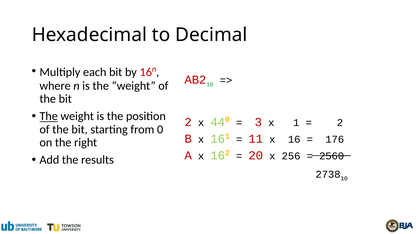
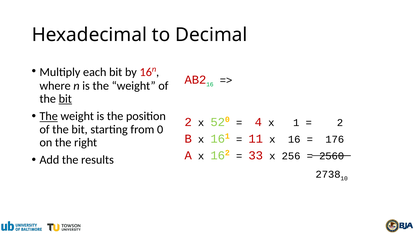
bit underline: none -> present (65, 99)
44: 44 -> 52 (218, 122)
3: 3 -> 4 (258, 122)
20: 20 -> 33 (256, 156)
